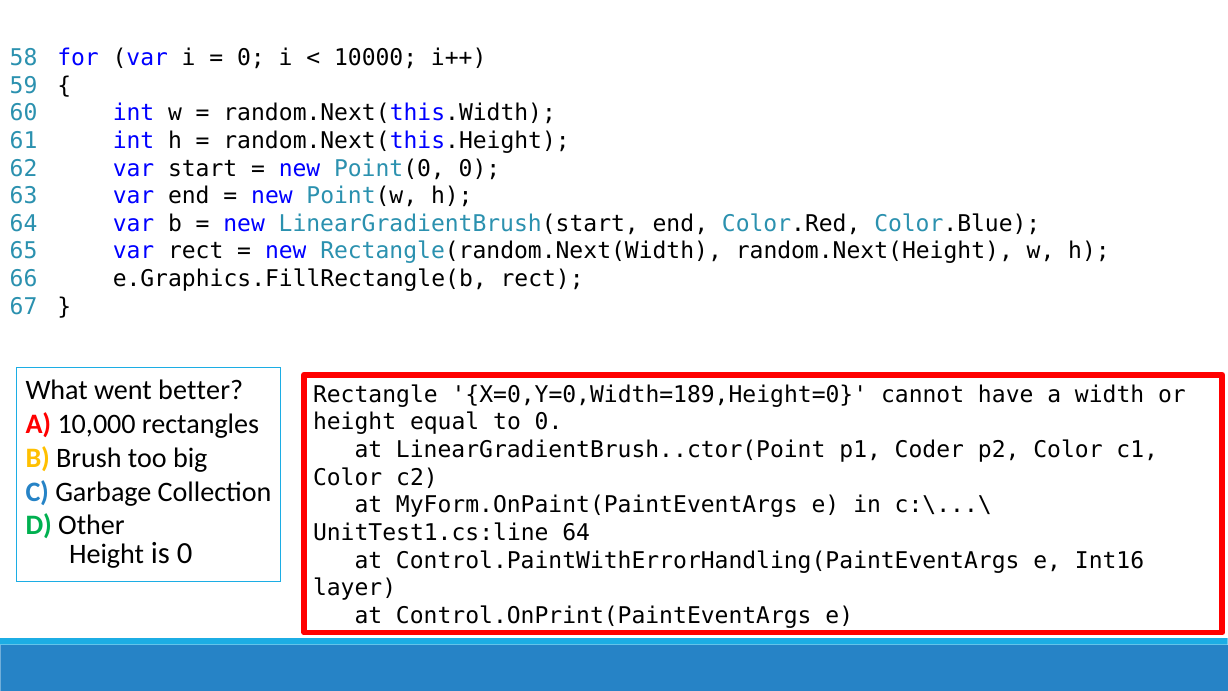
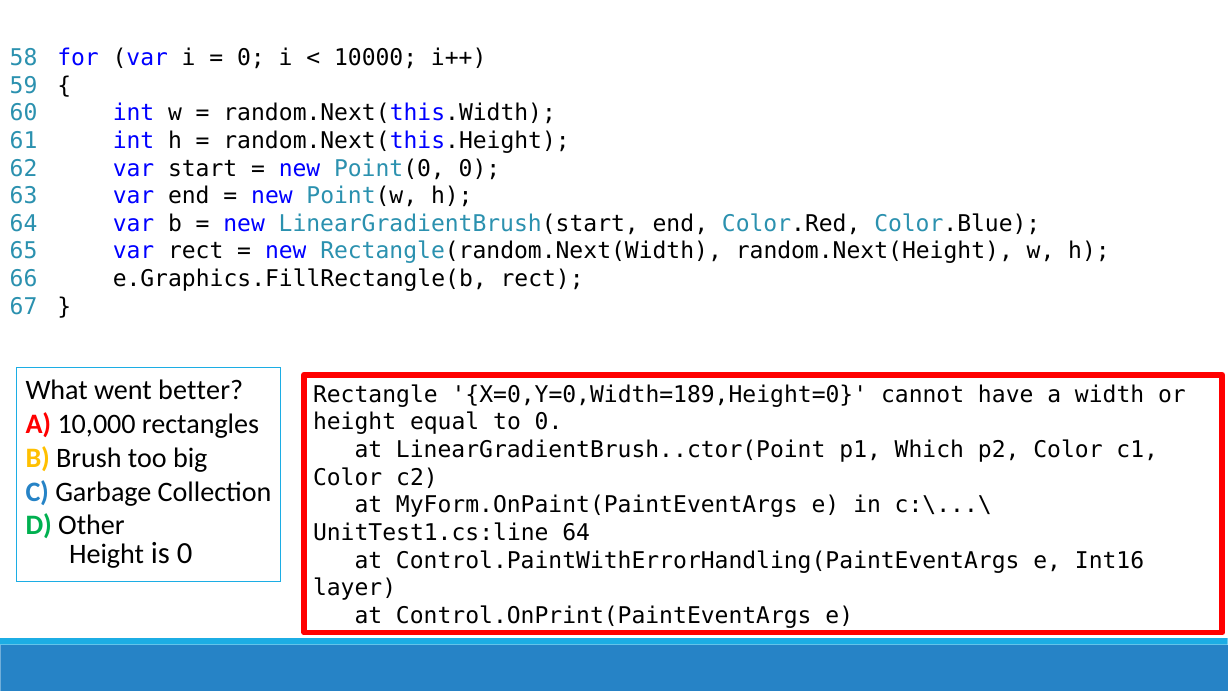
Coder: Coder -> Which (929, 450)
